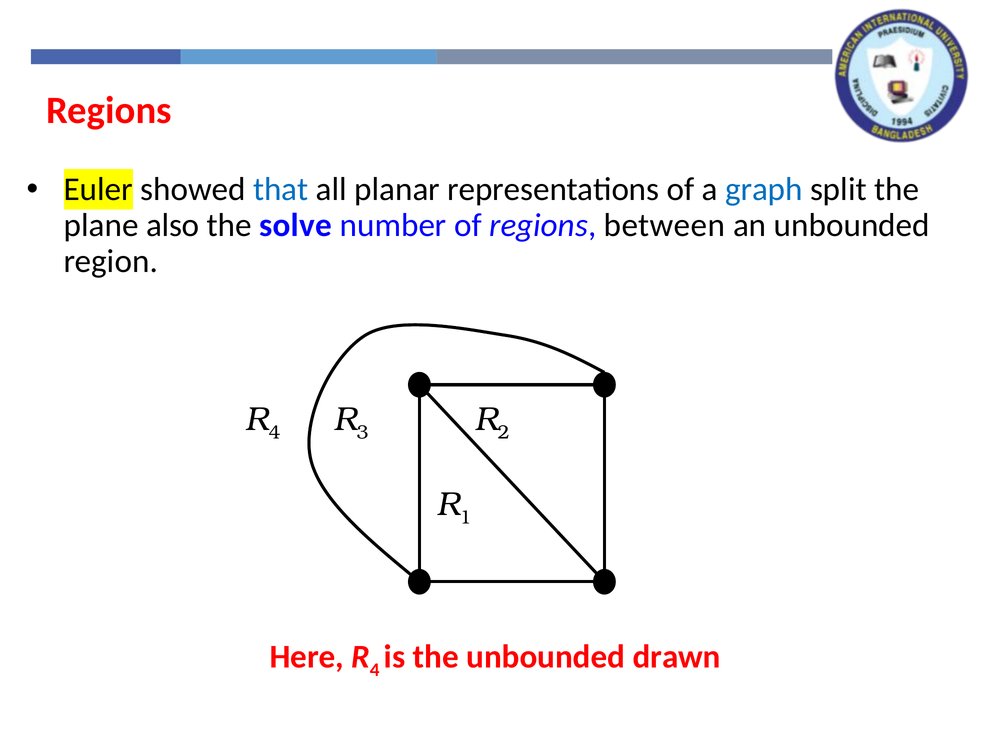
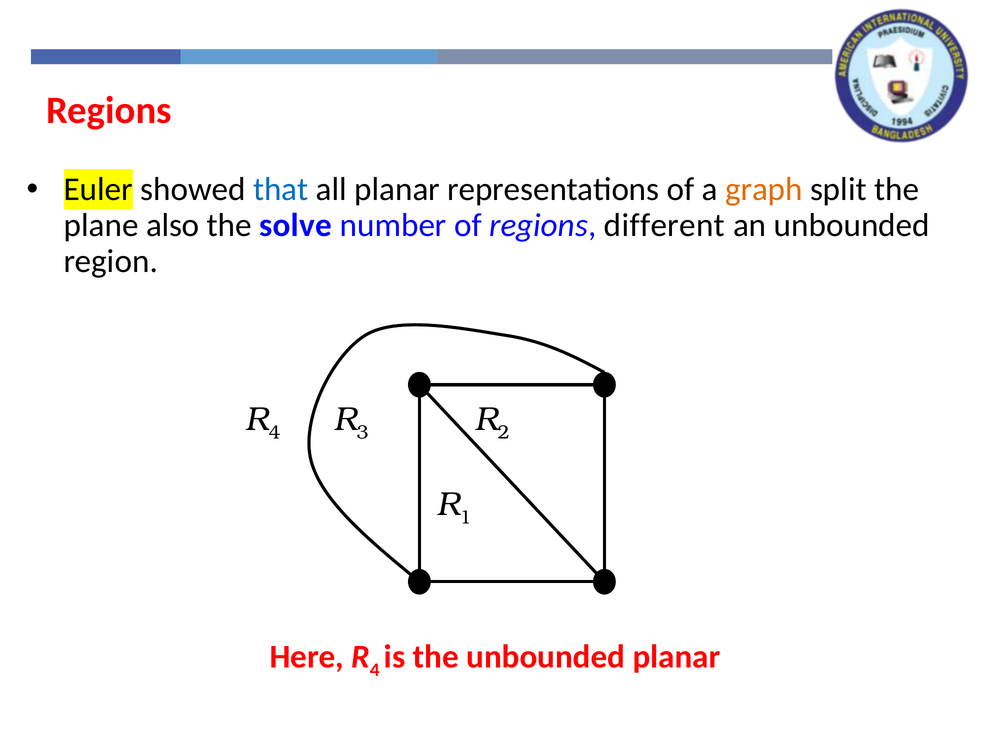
graph colour: blue -> orange (764, 190)
between: between -> different (664, 225)
unbounded drawn: drawn -> planar (677, 657)
